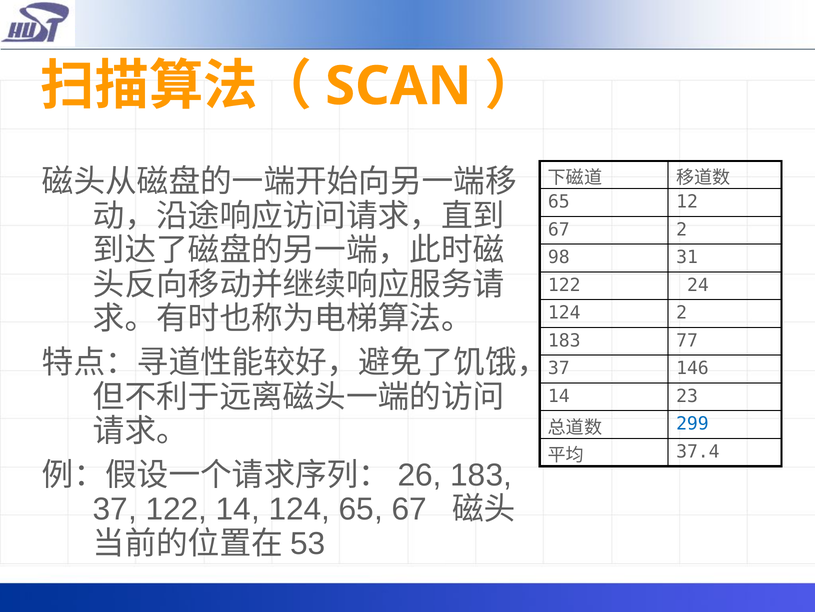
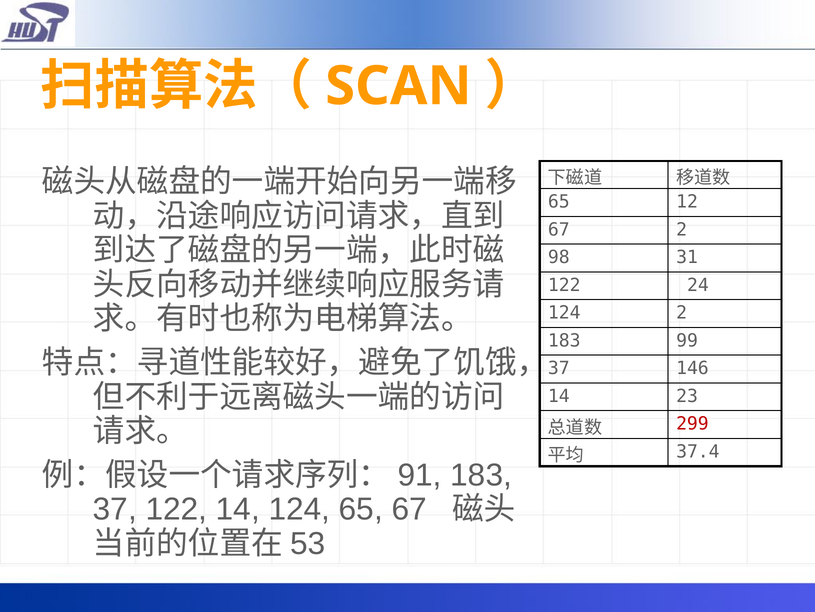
77: 77 -> 99 (687, 340)
299 colour: blue -> red (692, 423)
26: 26 -> 91 (420, 475)
